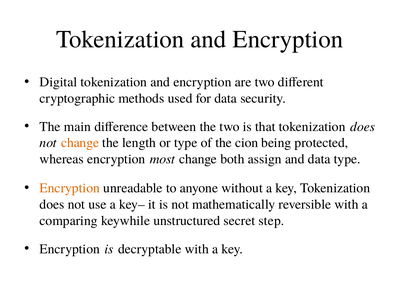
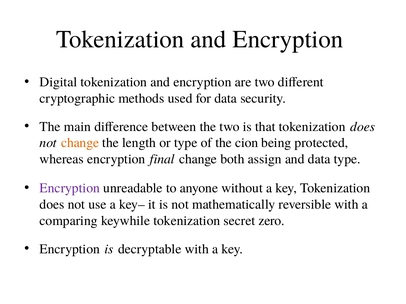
most: most -> final (162, 159)
Encryption colour: orange -> purple (70, 188)
keywhile unstructured: unstructured -> tokenization (187, 221)
step: step -> zero (272, 221)
